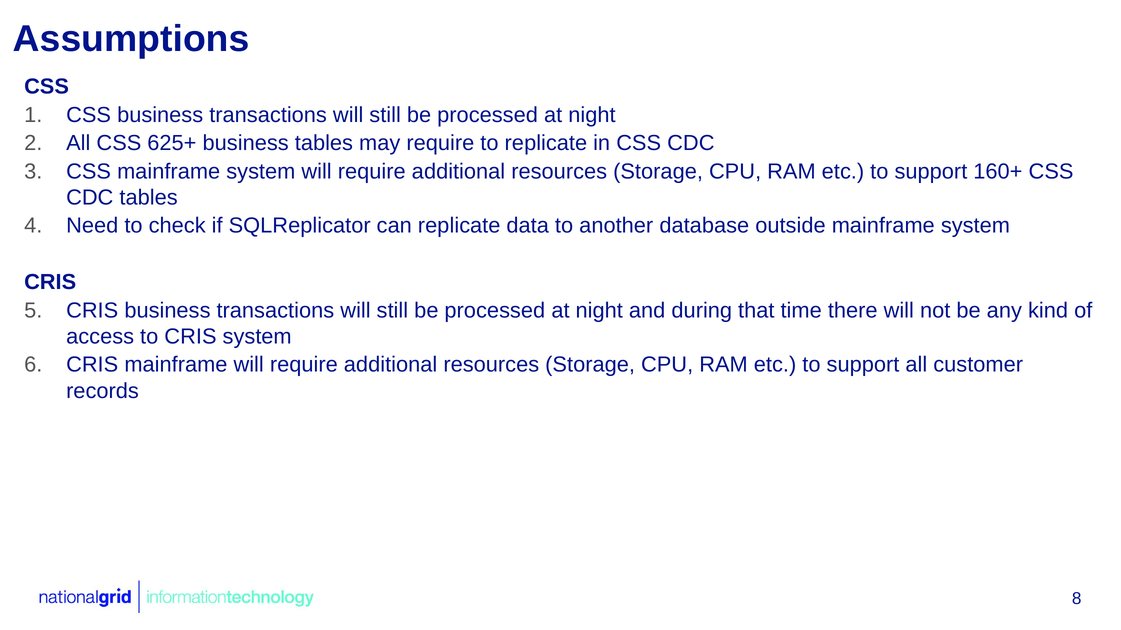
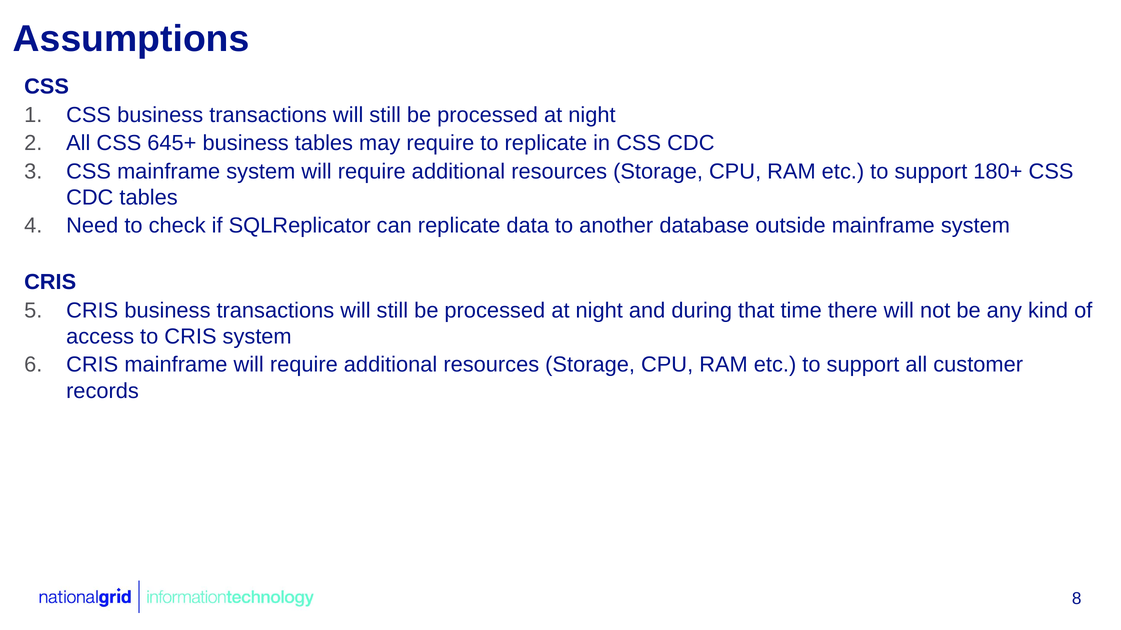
625+: 625+ -> 645+ (172, 143)
160+: 160+ -> 180+ (998, 172)
